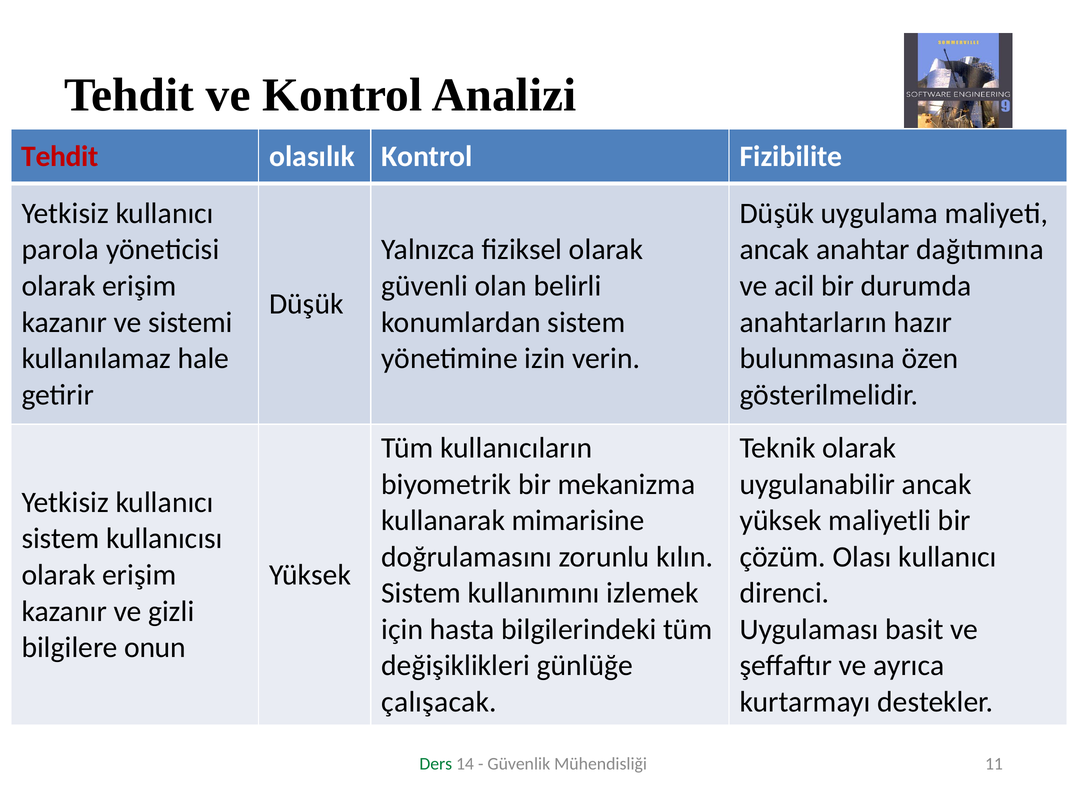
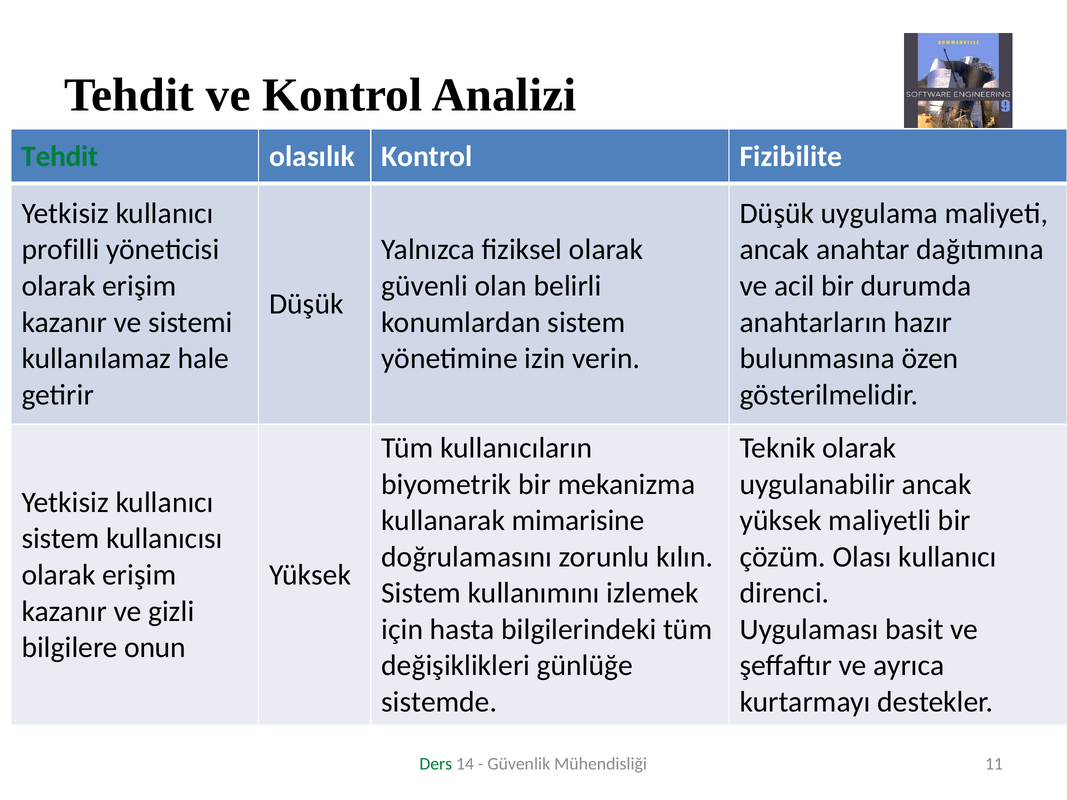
Tehdit colour: red -> green (60, 156)
parola: parola -> profilli (60, 250)
çalışacak: çalışacak -> sistemde (439, 702)
